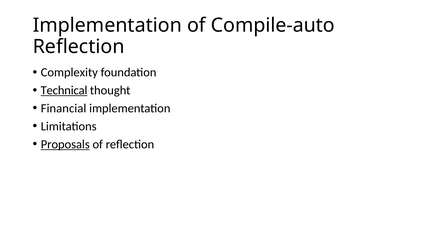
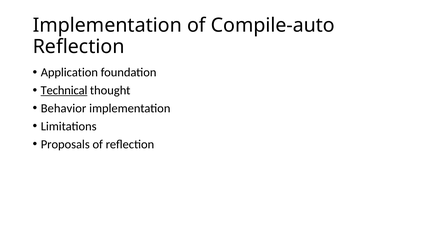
Complexity: Complexity -> Application (69, 73)
Financial: Financial -> Behavior (64, 109)
Proposals underline: present -> none (65, 144)
